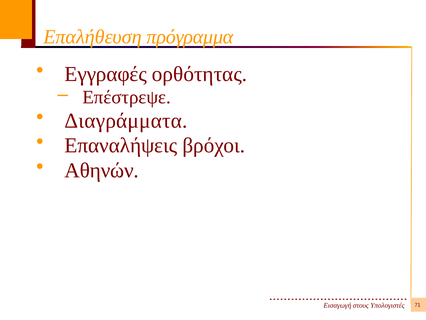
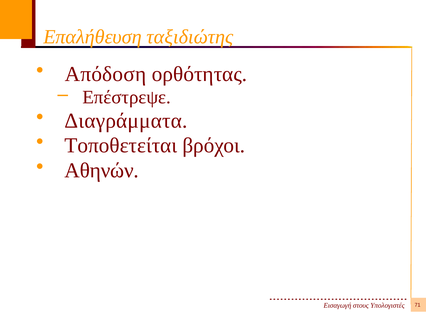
πρόγραμμα: πρόγραμμα -> ταξιδιώτης (190, 37)
Εγγραφές: Εγγραφές -> Απόδοση (106, 74)
Επαναλήψεις: Επαναλήψεις -> Τοποθετείται (121, 145)
